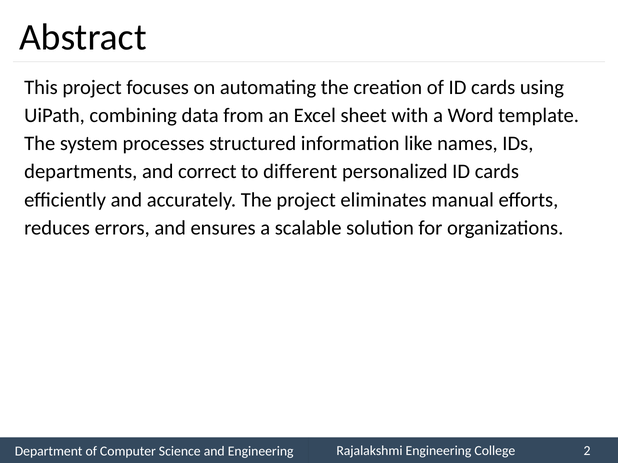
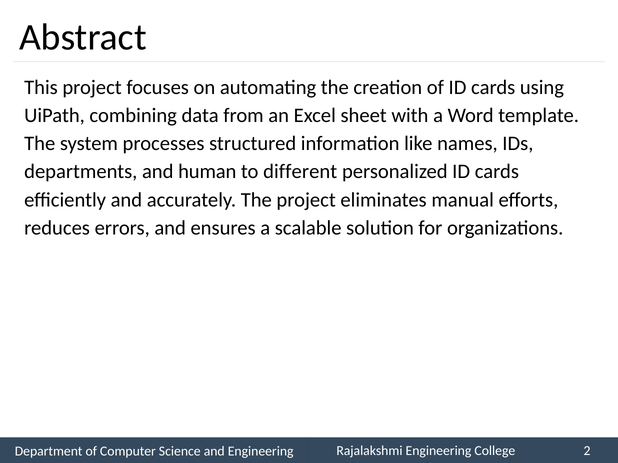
correct: correct -> human (207, 172)
